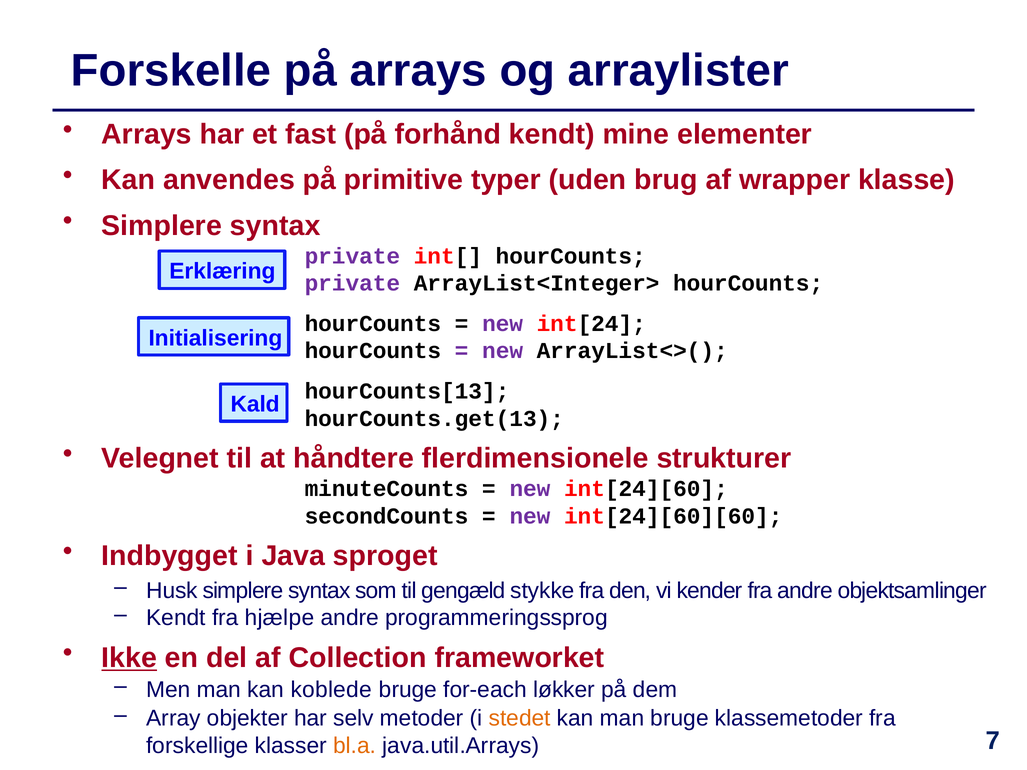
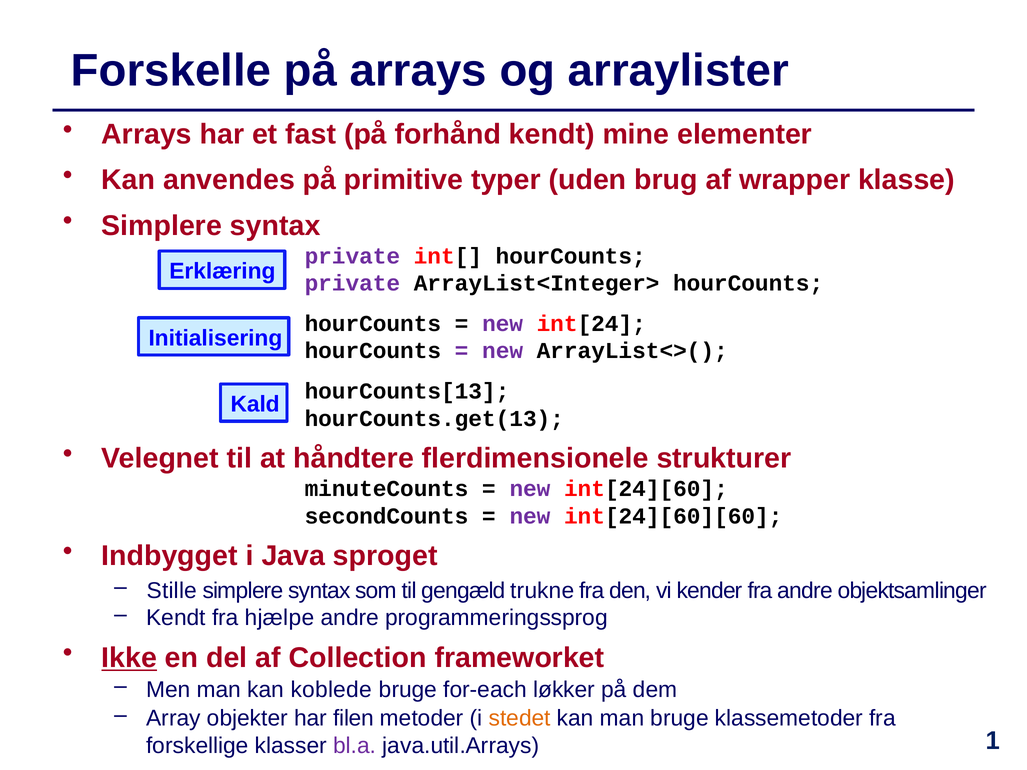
Husk: Husk -> Stille (172, 591)
stykke: stykke -> trukne (542, 591)
selv: selv -> filen (354, 718)
bl.a colour: orange -> purple (355, 746)
7: 7 -> 1 (993, 741)
